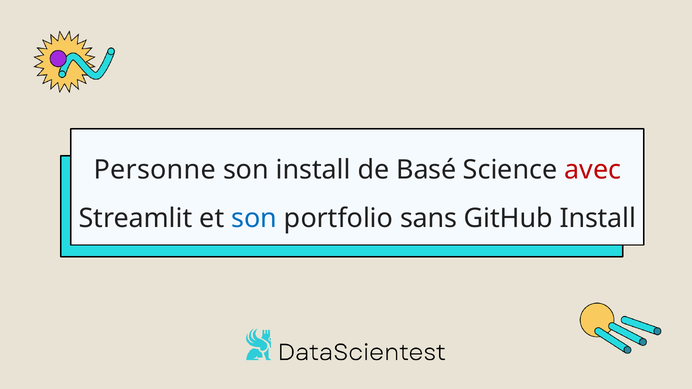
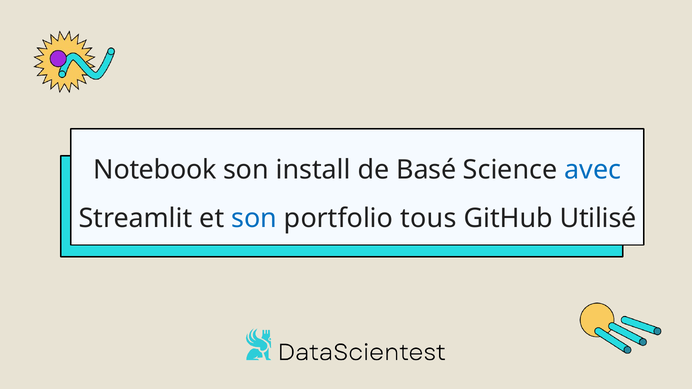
Personne: Personne -> Notebook (155, 170)
avec colour: red -> blue (593, 170)
sans: sans -> tous (428, 219)
GitHub Install: Install -> Utilisé (598, 219)
